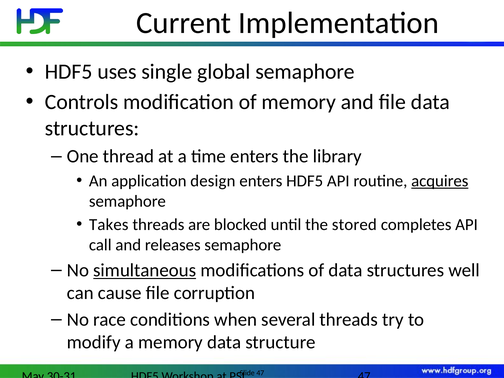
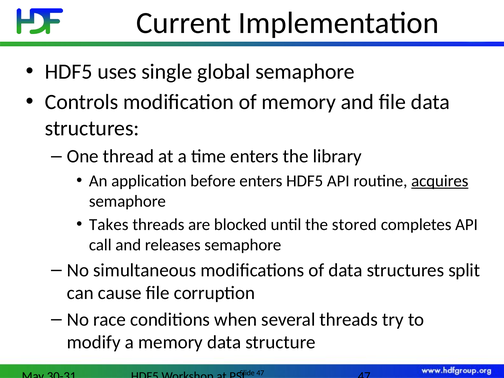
design: design -> before (213, 181)
simultaneous underline: present -> none (145, 270)
well: well -> split (464, 270)
